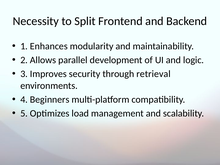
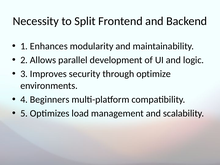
retrieval: retrieval -> optimize (154, 74)
